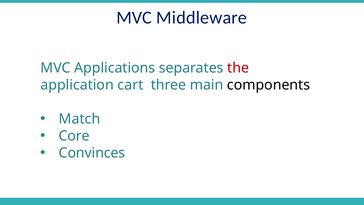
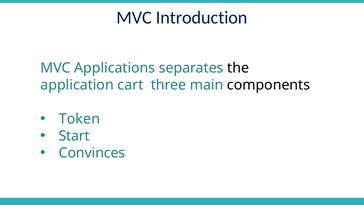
Middleware: Middleware -> Introduction (202, 18)
the colour: red -> black (238, 68)
Match: Match -> Token (79, 119)
Core: Core -> Start (74, 136)
